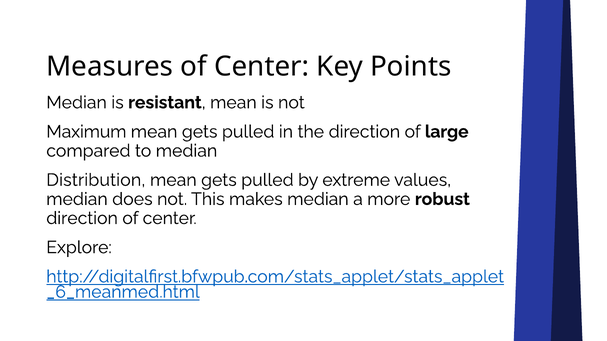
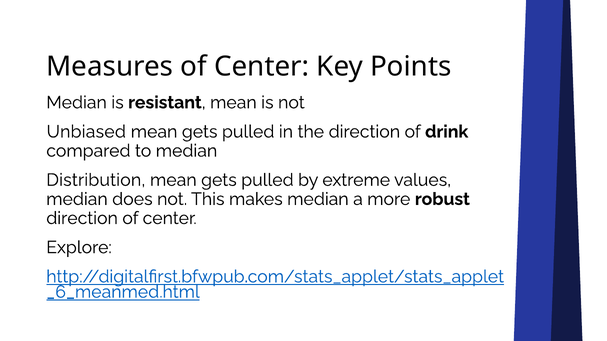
Maximum: Maximum -> Unbiased (86, 132)
large: large -> drink (447, 132)
